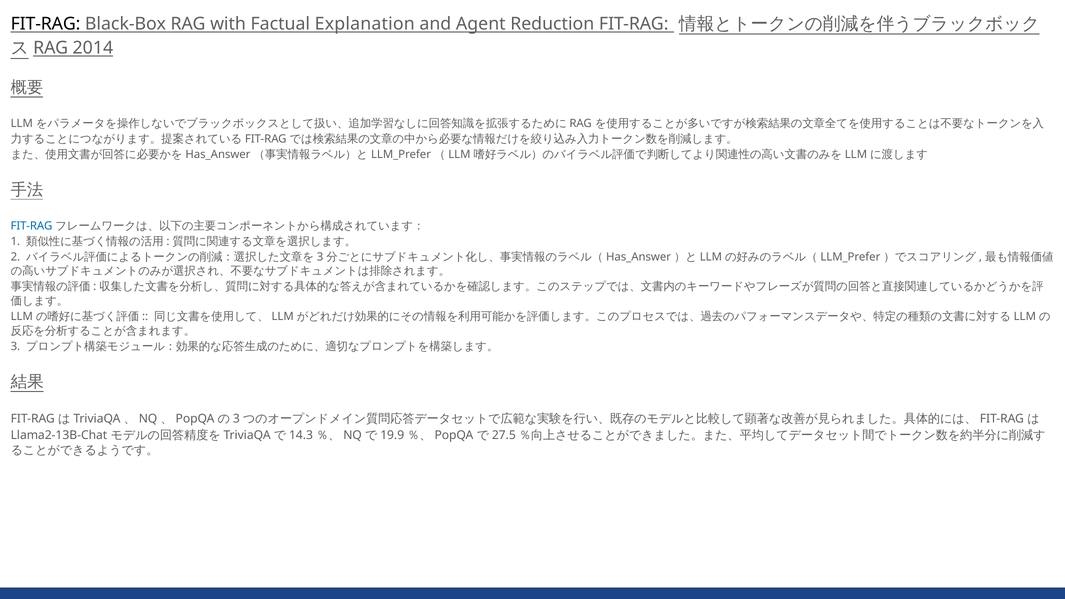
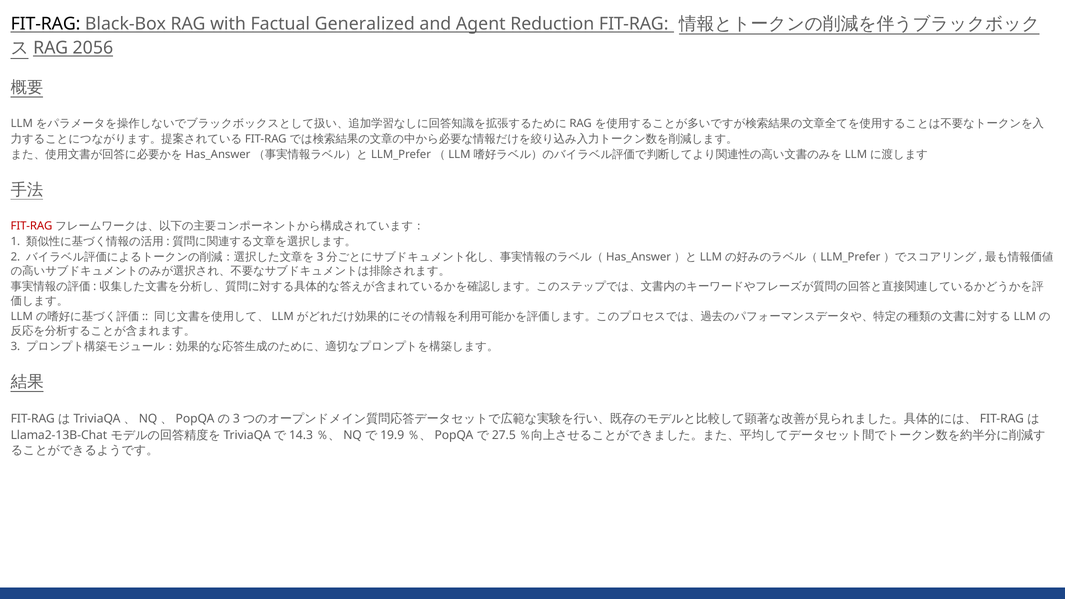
Explanation: Explanation -> Generalized (365, 24)
2014: 2014 -> 2056 (93, 48)
FIT-RAG colour: blue -> red (31, 226)
